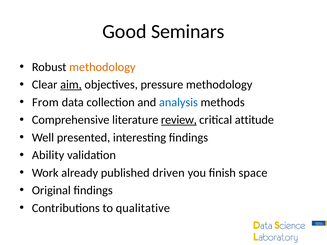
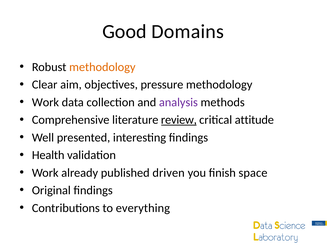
Seminars: Seminars -> Domains (188, 32)
aim underline: present -> none (71, 85)
From: From -> Work (45, 102)
analysis colour: blue -> purple (178, 102)
Ability: Ability -> Health (48, 155)
qualitative: qualitative -> everything (143, 208)
